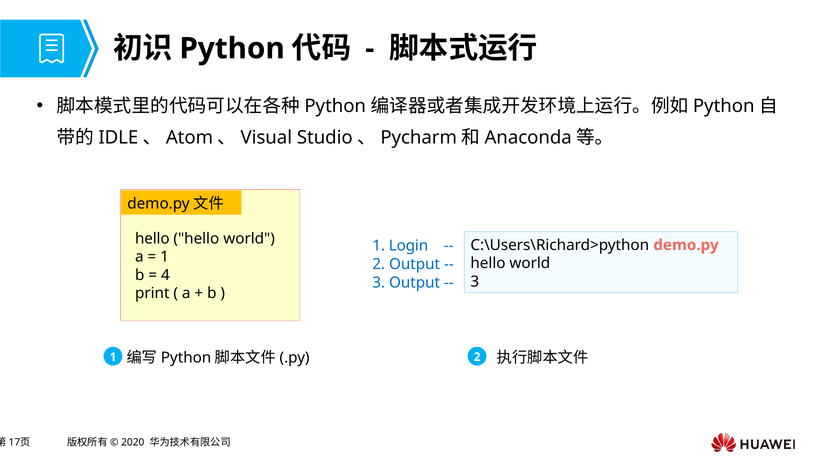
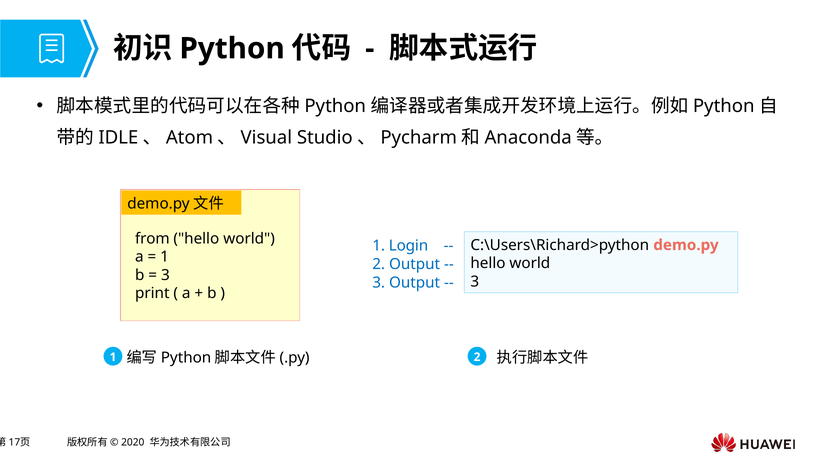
hello: hello -> from (152, 239)
4: 4 -> 3 (165, 275)
